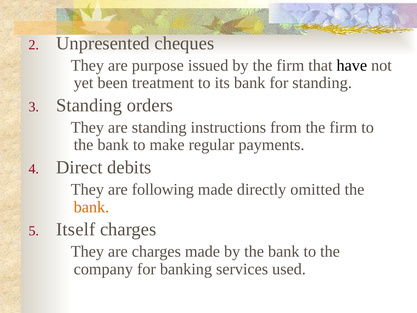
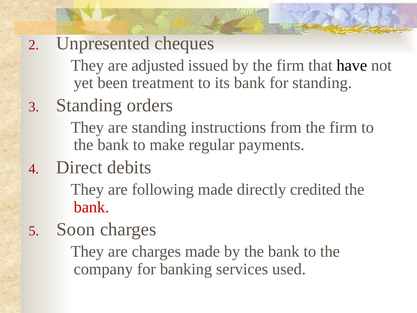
purpose: purpose -> adjusted (158, 65)
omitted: omitted -> credited (316, 189)
bank colour: orange -> red (91, 207)
Itself: Itself -> Soon (76, 229)
